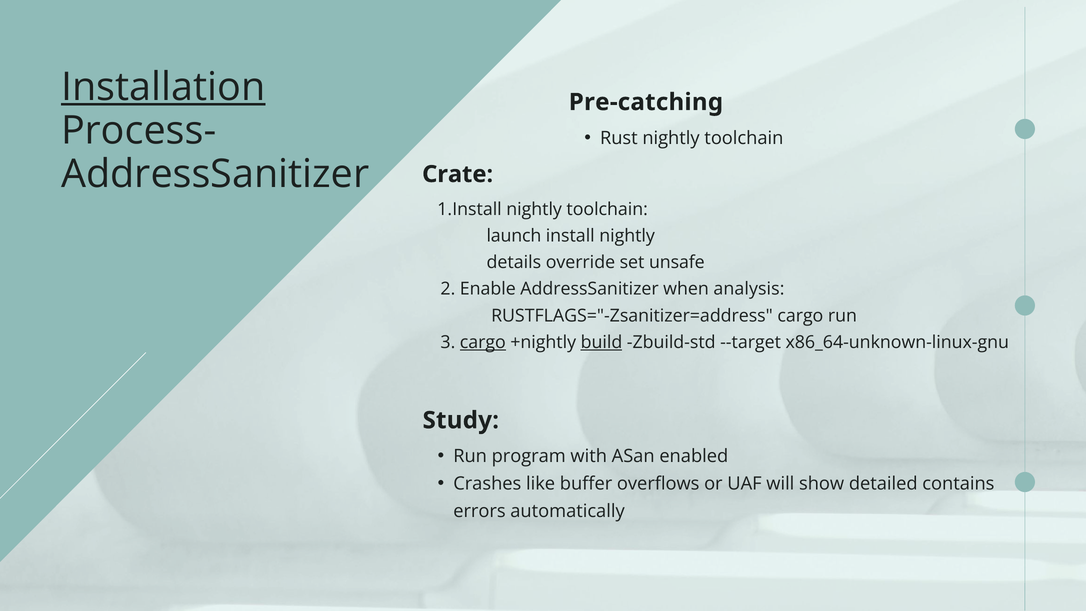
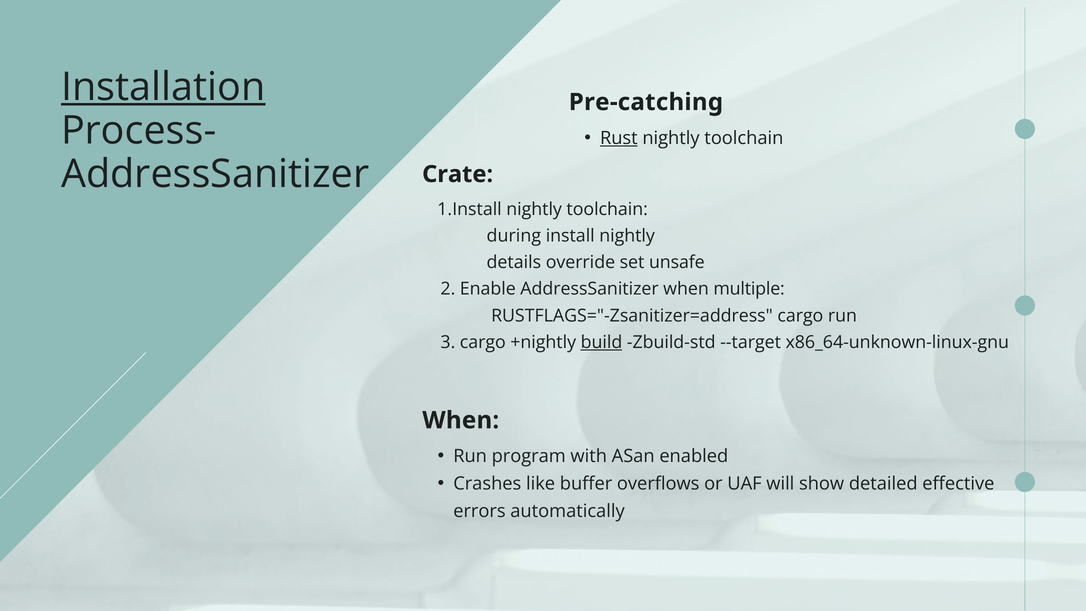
Rust underline: none -> present (619, 138)
launch: launch -> during (514, 236)
analysis: analysis -> multiple (749, 289)
cargo underline: present -> none (483, 342)
Study: Study -> When (461, 420)
contains: contains -> effective (958, 484)
